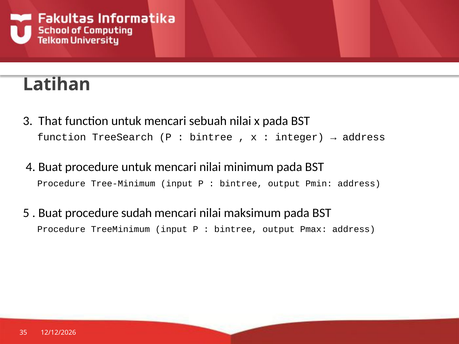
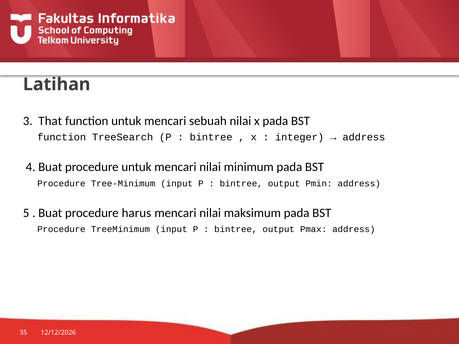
sudah: sudah -> harus (136, 213)
